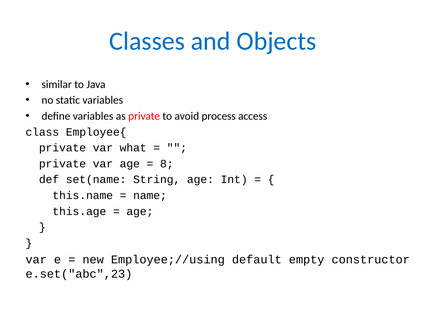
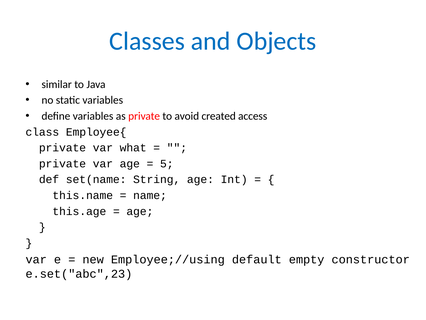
process: process -> created (219, 116)
8: 8 -> 5 (167, 163)
